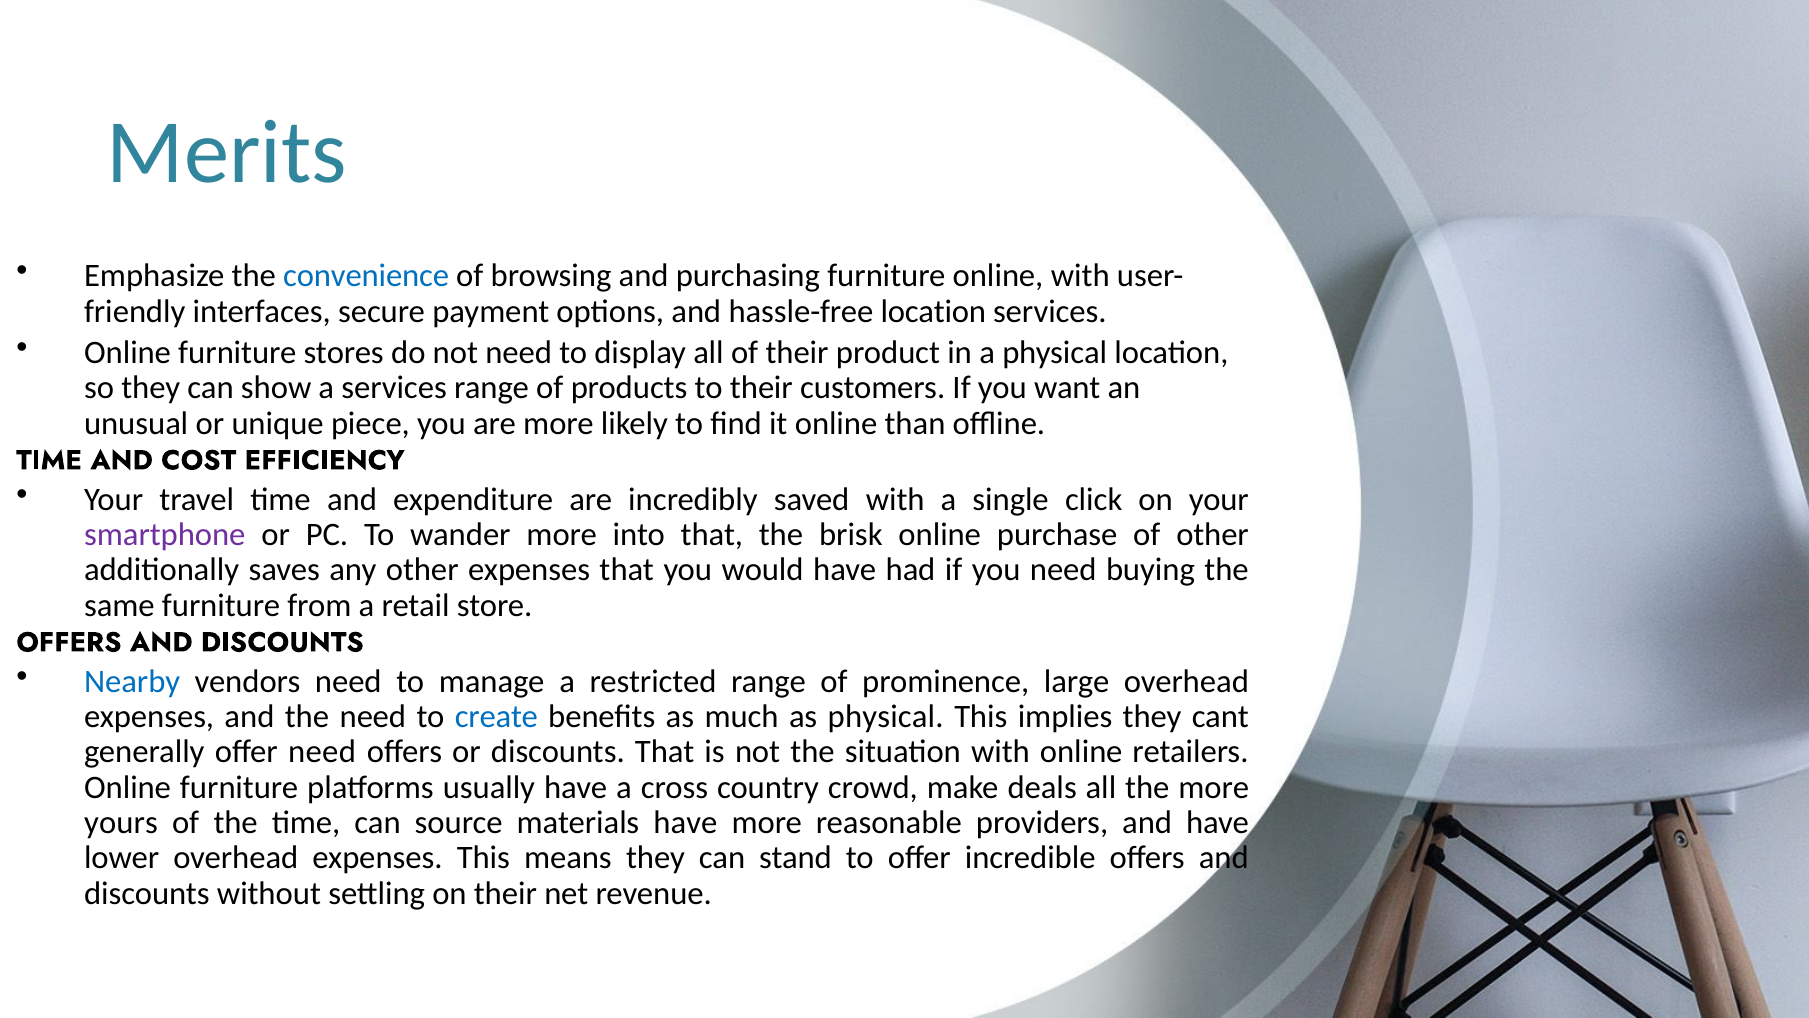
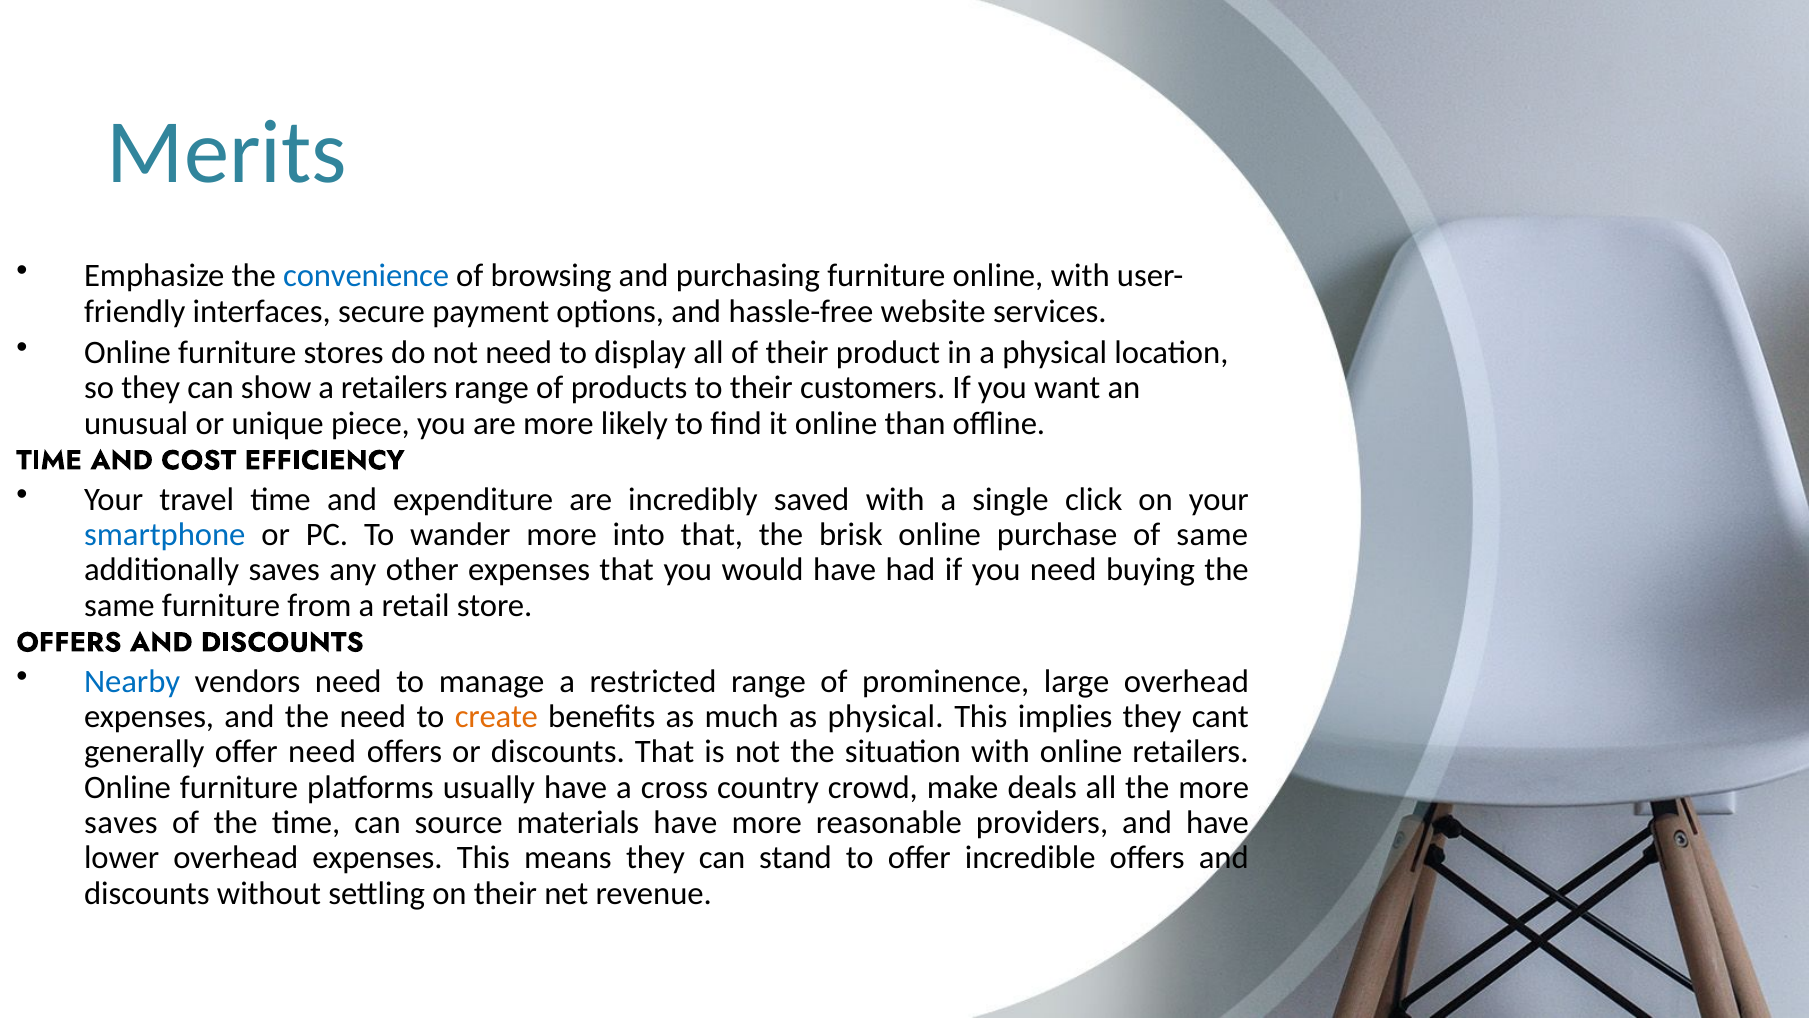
hassle-free location: location -> website (933, 311)
a services: services -> retailers (394, 388)
smartphone colour: purple -> blue (165, 535)
of other: other -> same (1212, 535)
create colour: blue -> orange (496, 717)
yours: yours -> saves (121, 822)
